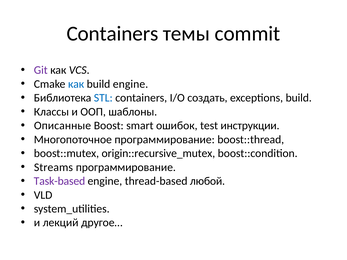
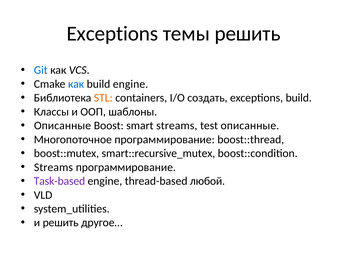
Containers: Containers -> Exceptions (112, 34)
темы commit: commit -> решить (248, 34)
Git colour: purple -> blue (41, 70)
STL colour: blue -> orange (103, 98)
smart ошибок: ошибок -> streams (177, 126)
test инструкции: инструкции -> описанные (250, 126)
origin::recursive_mutex: origin::recursive_mutex -> smart::recursive_mutex (158, 153)
и лекций: лекций -> решить (61, 223)
